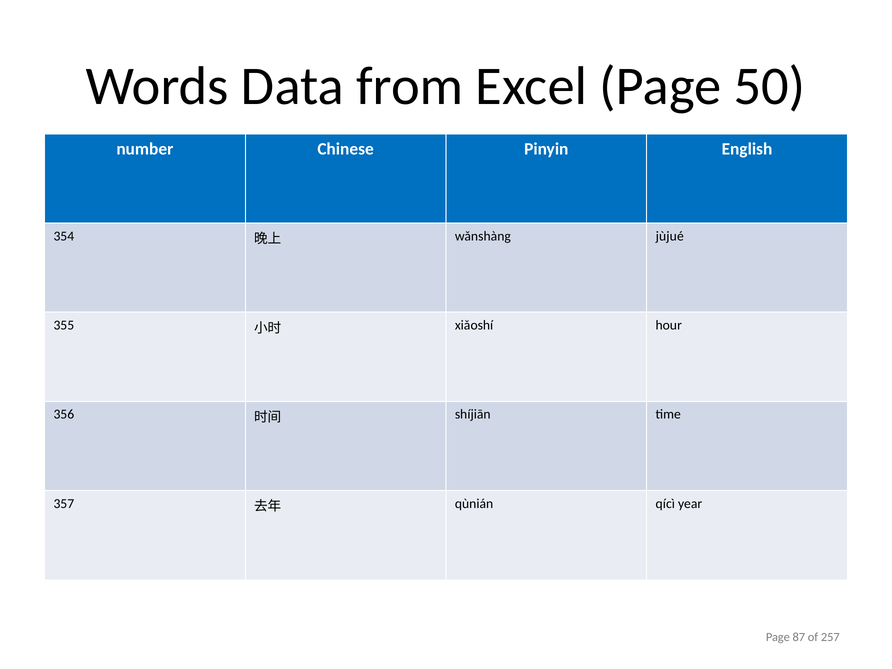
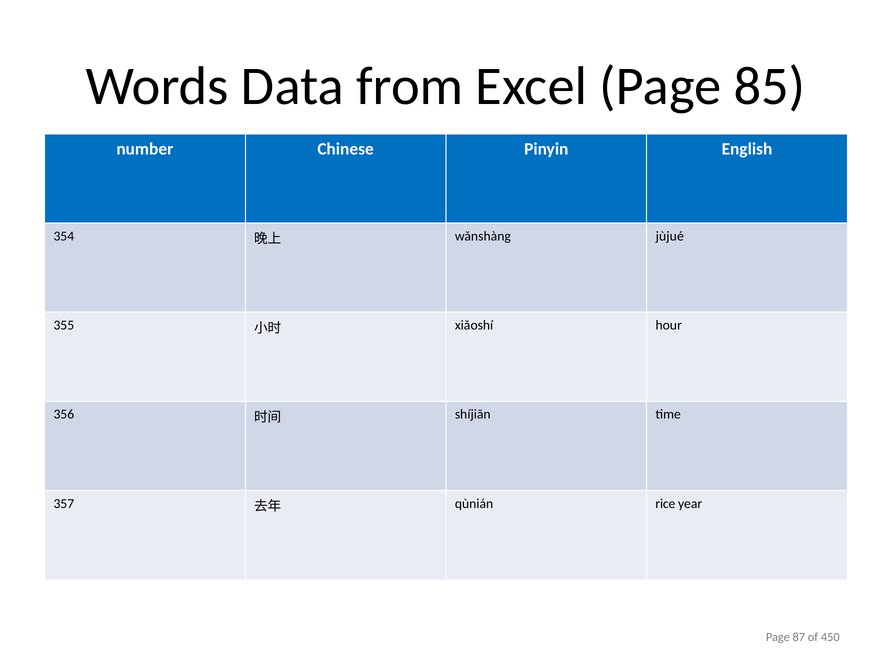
50: 50 -> 85 (770, 86)
qícì: qícì -> rice (665, 504)
257: 257 -> 450 (830, 637)
